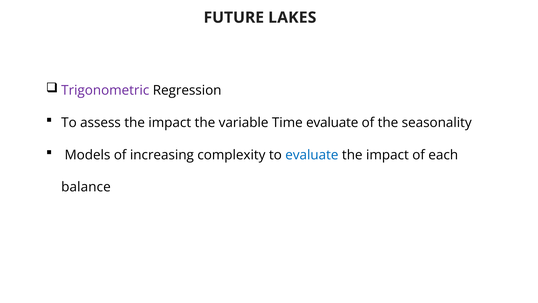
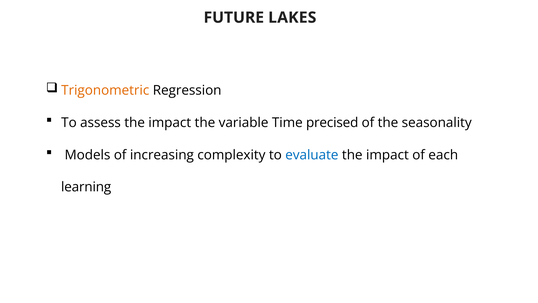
Trigonometric colour: purple -> orange (105, 90)
Time evaluate: evaluate -> precised (332, 122)
balance: balance -> learning (86, 187)
